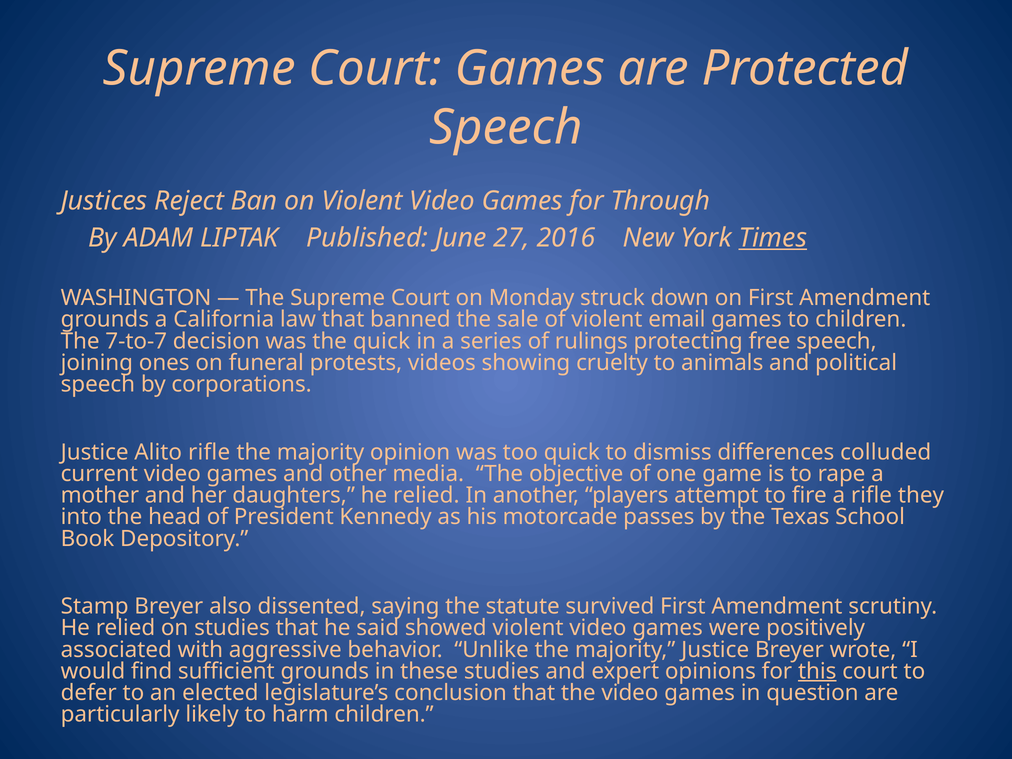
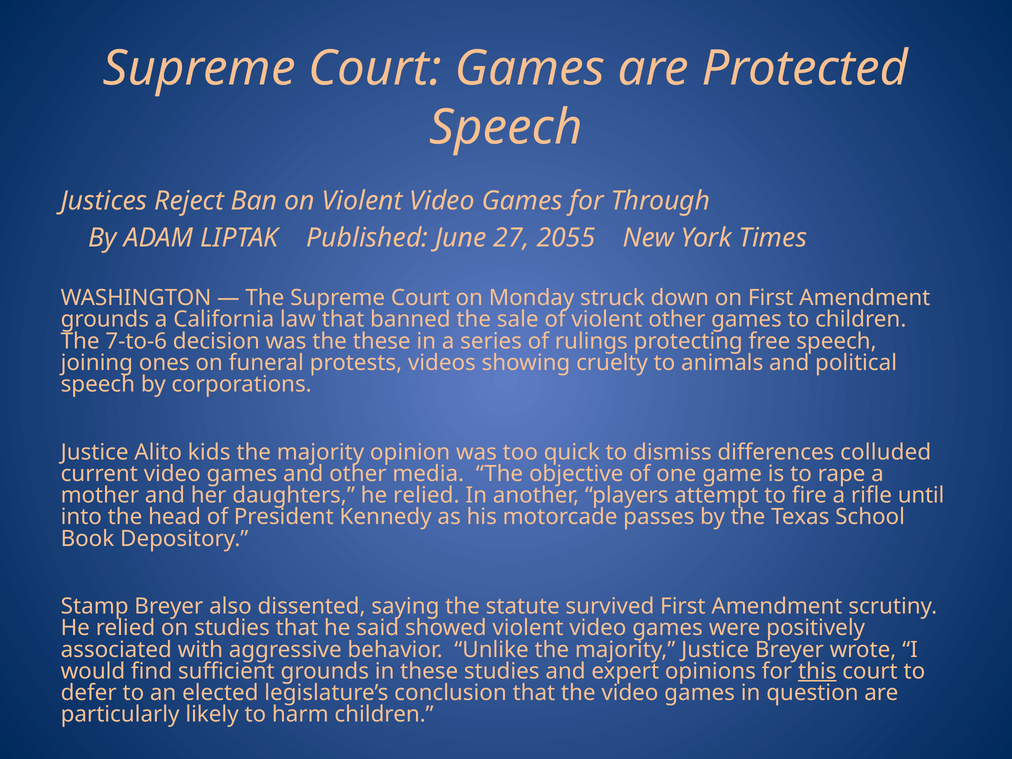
2016: 2016 -> 2055 (566, 238)
Times underline: present -> none (773, 238)
violent email: email -> other (677, 320)
7-to-7: 7-to-7 -> 7-to-6 (136, 341)
the quick: quick -> these (382, 341)
Alito rifle: rifle -> kids (209, 452)
they: they -> until (921, 495)
